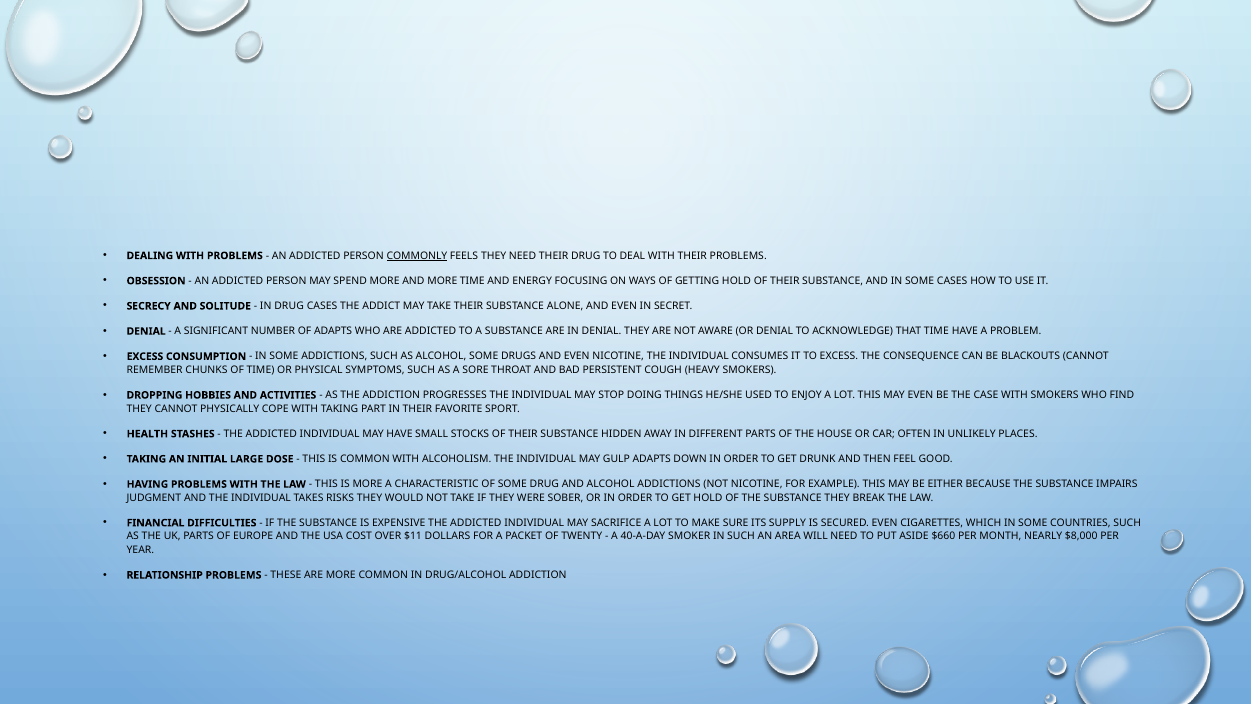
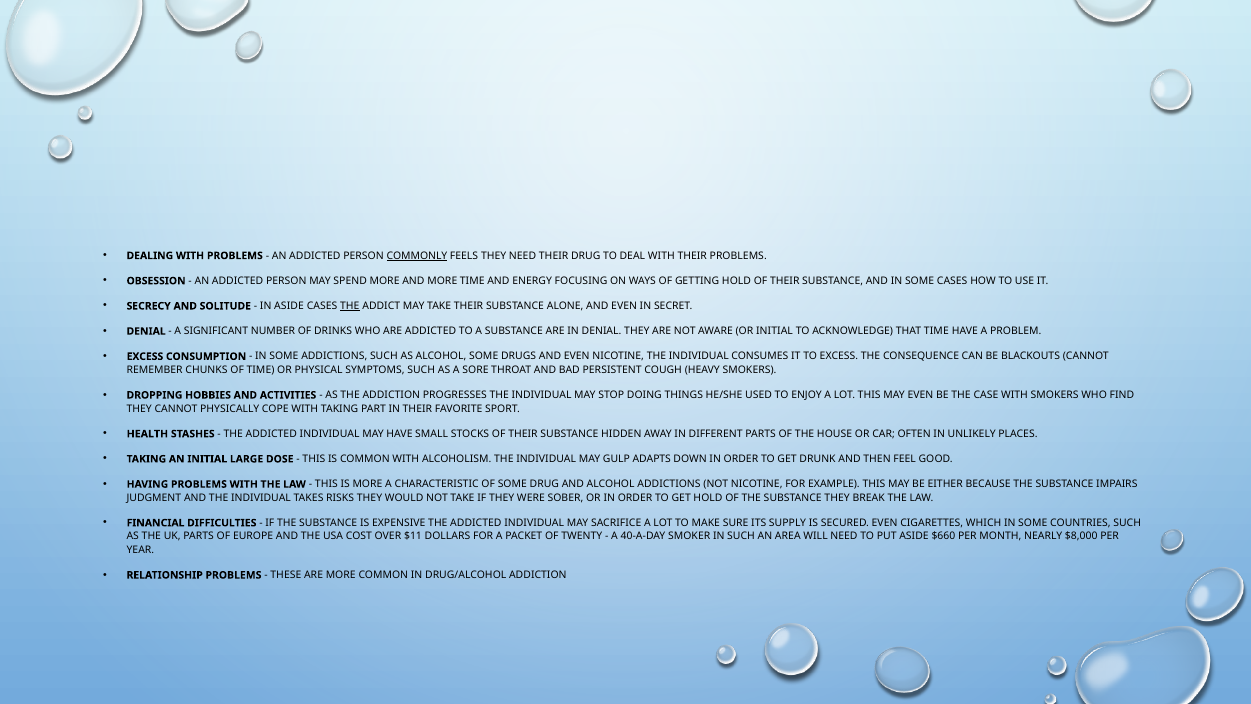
IN DRUG: DRUG -> ASIDE (289, 306)
THE underline: none -> present (350, 306)
OF ADAPTS: ADAPTS -> DRINKS (333, 331)
OR DENIAL: DENIAL -> INITIAL (775, 331)
